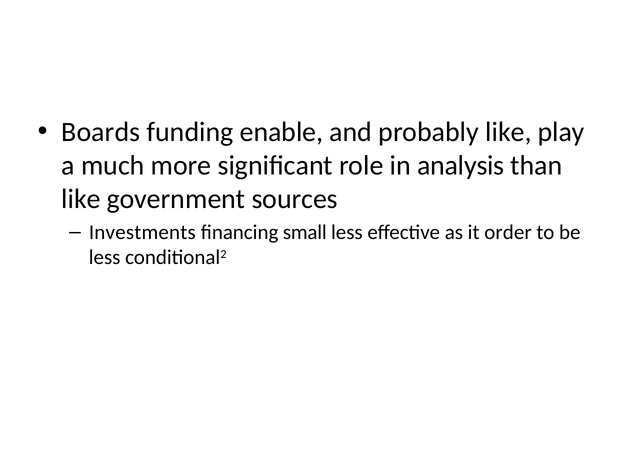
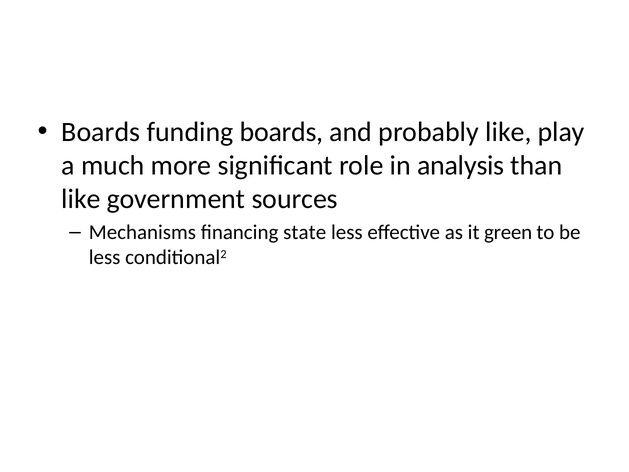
funding enable: enable -> boards (282, 132)
Investments: Investments -> Mechanisms (142, 232)
small: small -> state (305, 232)
order: order -> green (508, 232)
